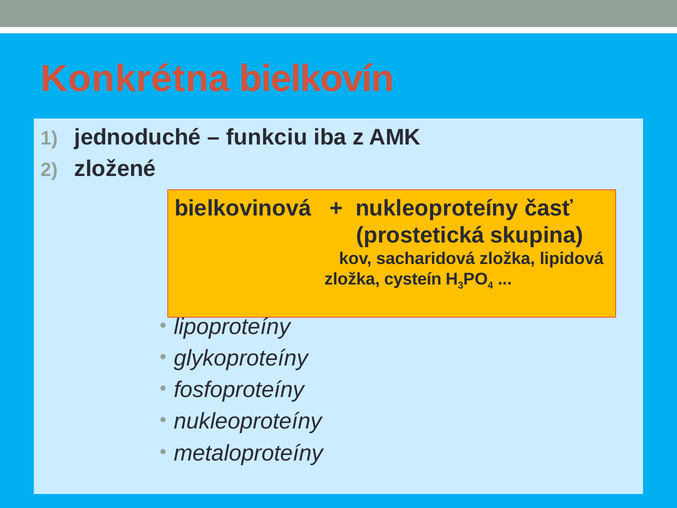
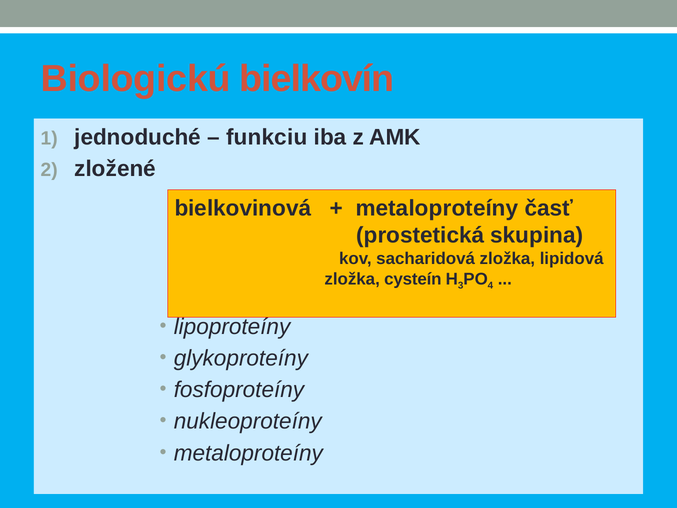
Konkrétna: Konkrétna -> Biologickú (136, 79)
nukleoproteíny: nukleoproteíny -> metaloproteíny (437, 208)
